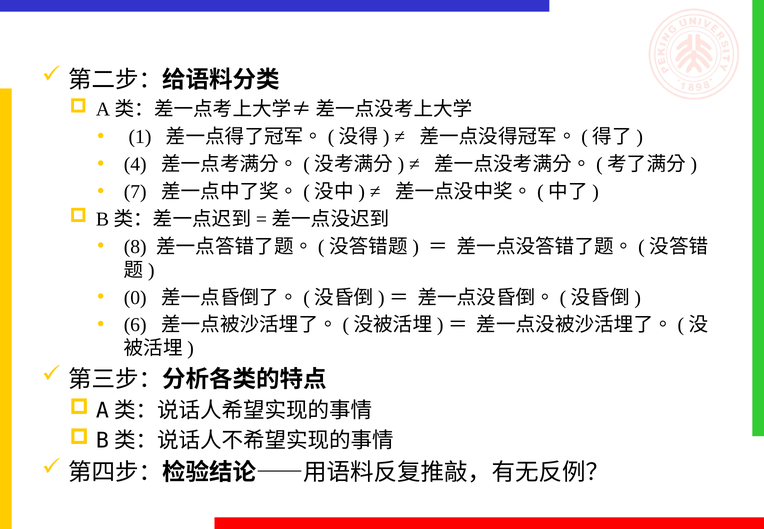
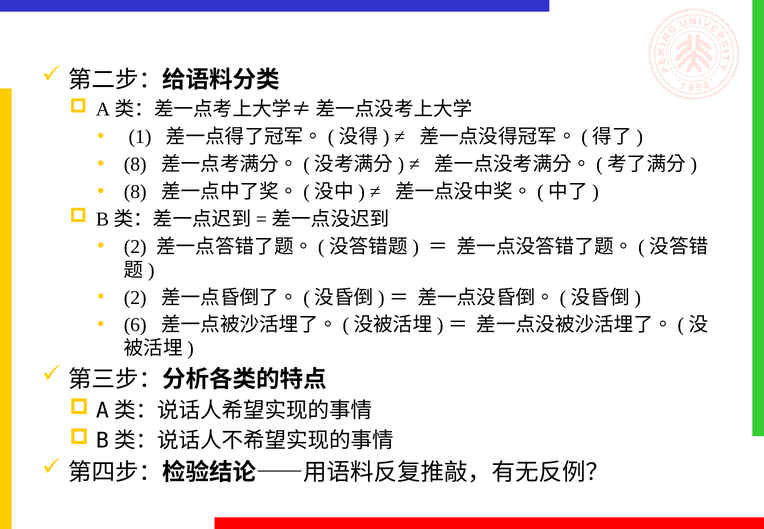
4: 4 -> 8 (135, 164)
7: 7 -> 8 (135, 192)
8: 8 -> 2 (135, 247)
0: 0 -> 2 (135, 298)
